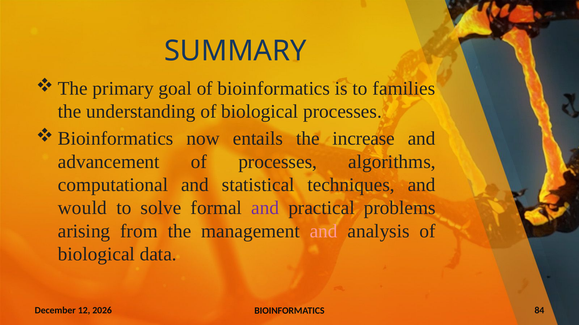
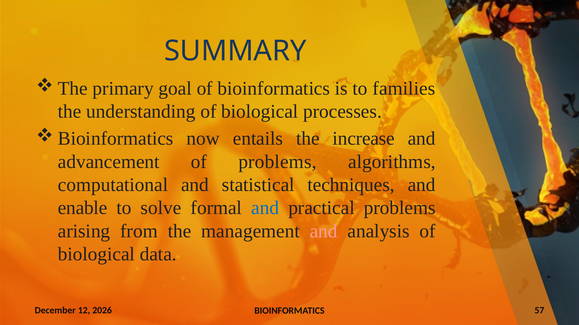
of processes: processes -> problems (278, 162)
would: would -> enable (83, 208)
and colour: purple -> blue (265, 208)
84: 84 -> 57 (539, 311)
